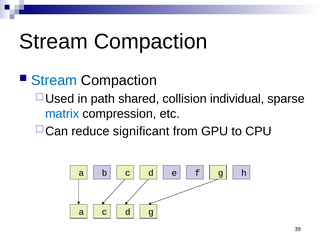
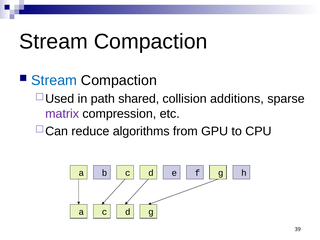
individual: individual -> additions (237, 99)
matrix colour: blue -> purple (62, 114)
significant: significant -> algorithms (141, 131)
